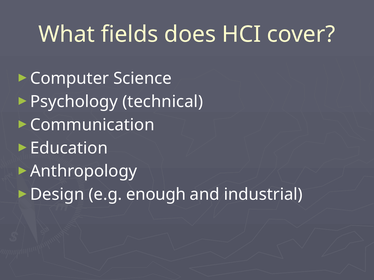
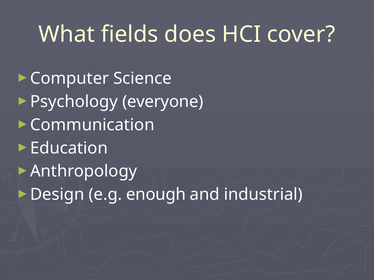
technical: technical -> everyone (163, 102)
